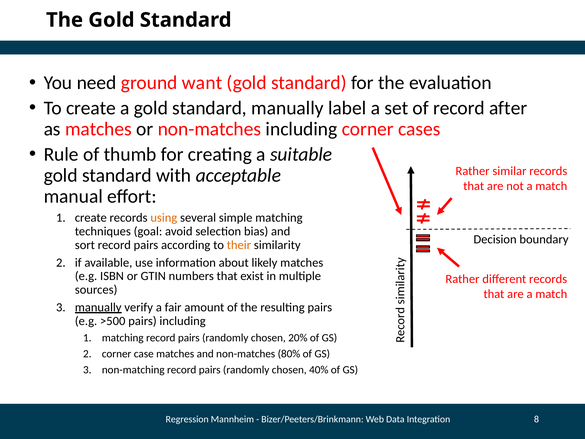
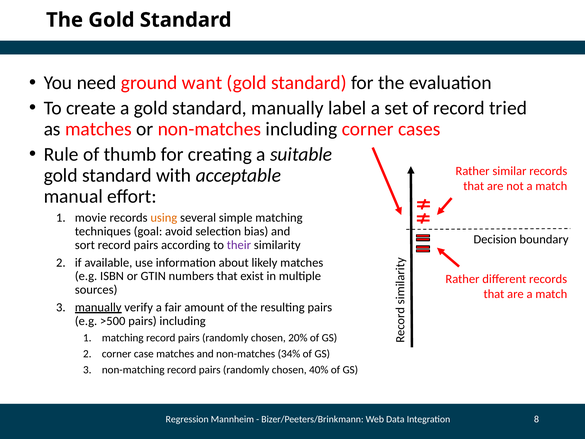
after: after -> tried (508, 108)
create: create -> movie (91, 218)
their colour: orange -> purple (239, 245)
80%: 80% -> 34% (289, 354)
